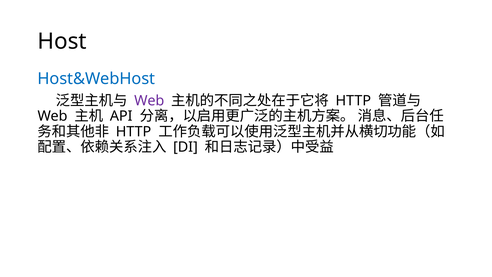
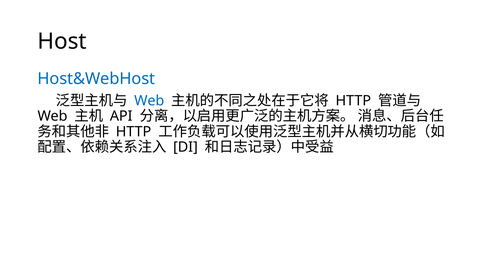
Web colour: purple -> blue (149, 101)
